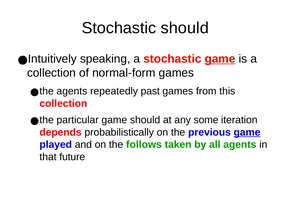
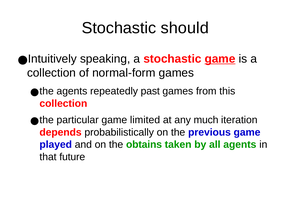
game should: should -> limited (145, 120)
some: some -> much (206, 120)
game underline: present -> none (247, 132)
follows: follows -> obtains (144, 145)
